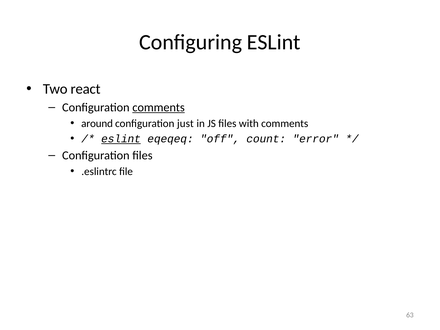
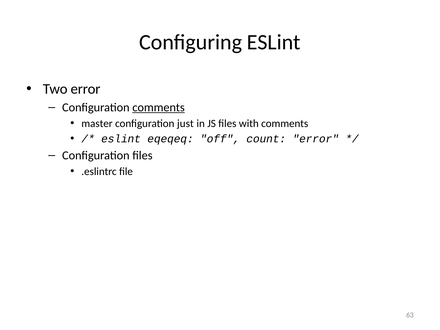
Two react: react -> error (86, 89)
around: around -> master (97, 123)
eslint underline: present -> none (121, 139)
